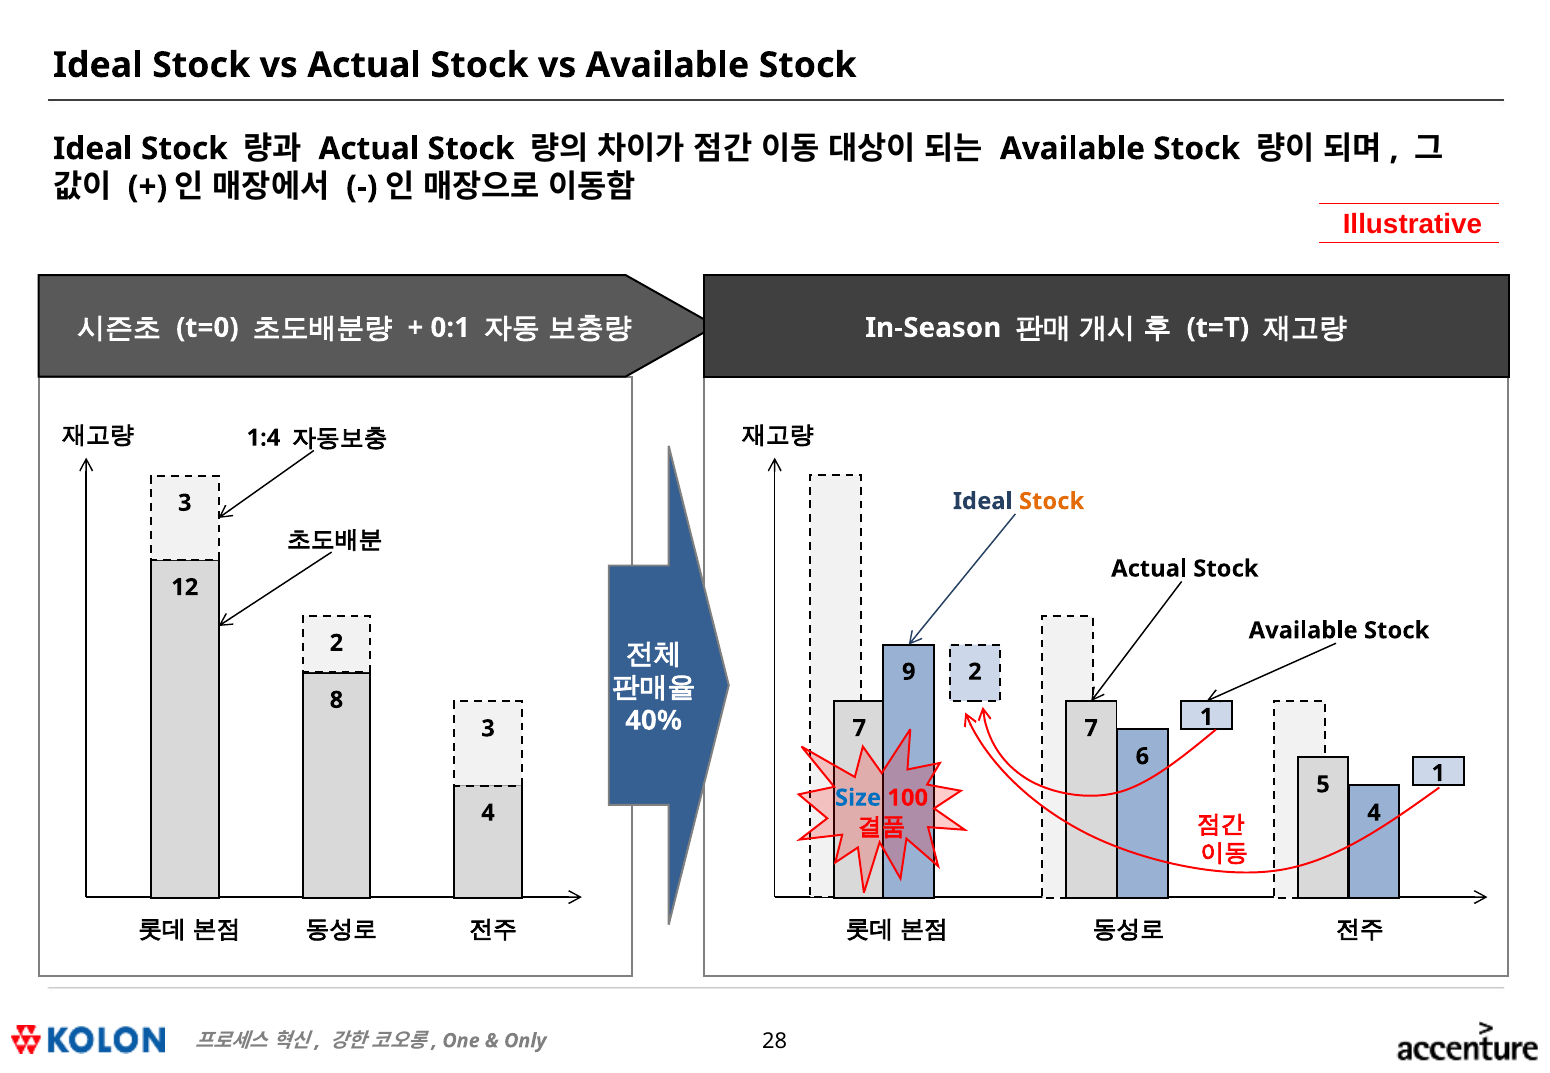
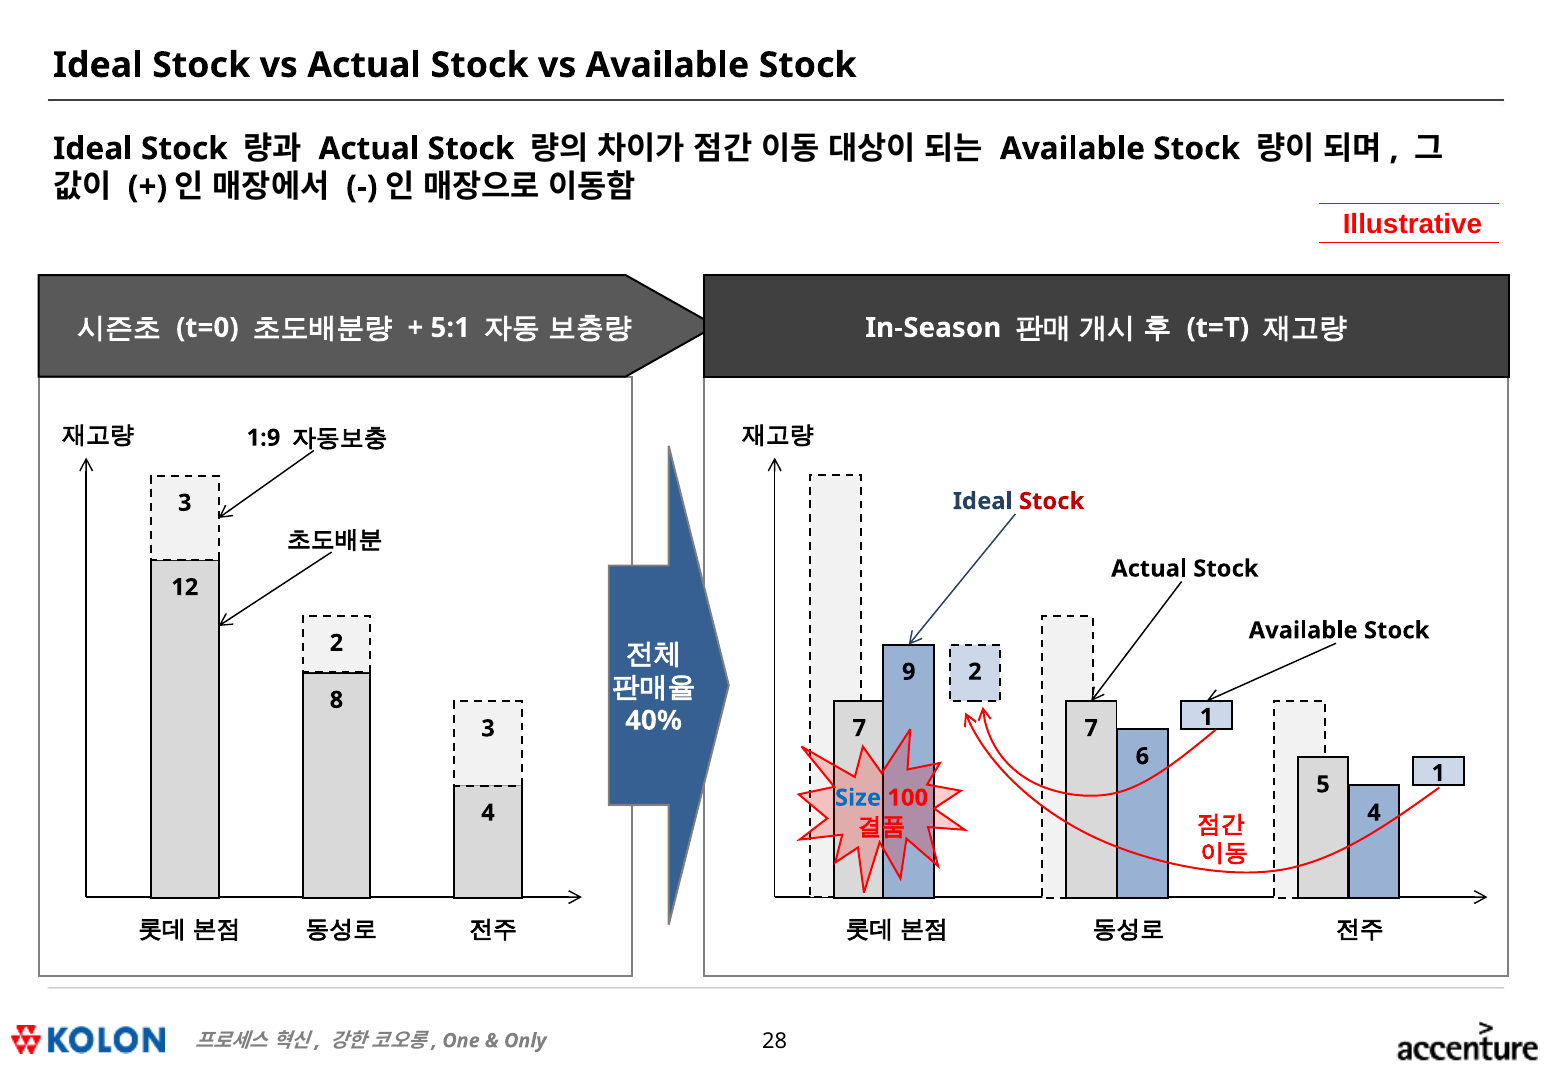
0:1: 0:1 -> 5:1 (450, 328)
1:4: 1:4 -> 1:9 (263, 438)
Stock colour: orange -> red (1052, 501)
